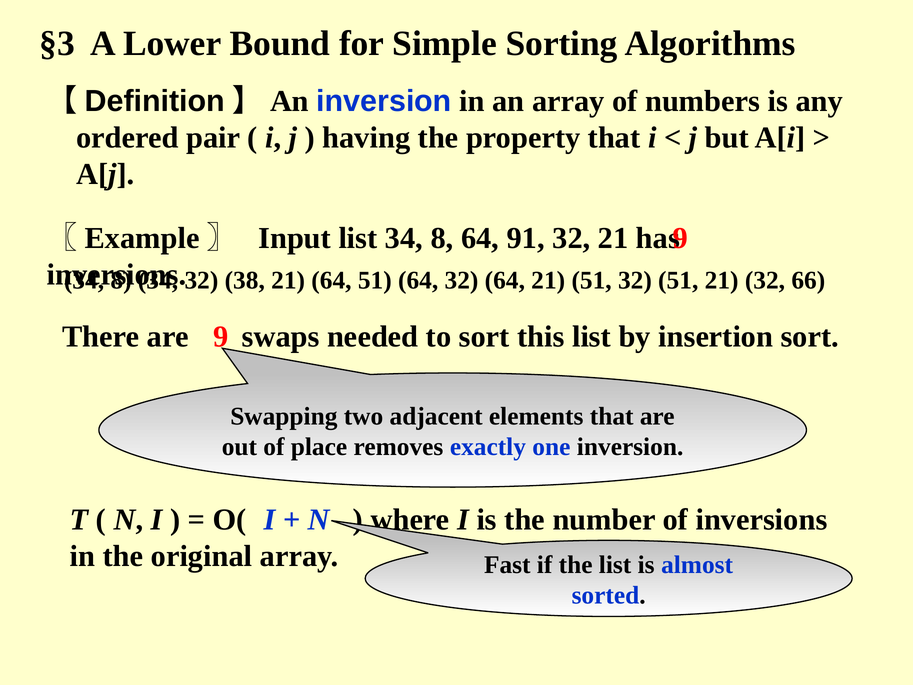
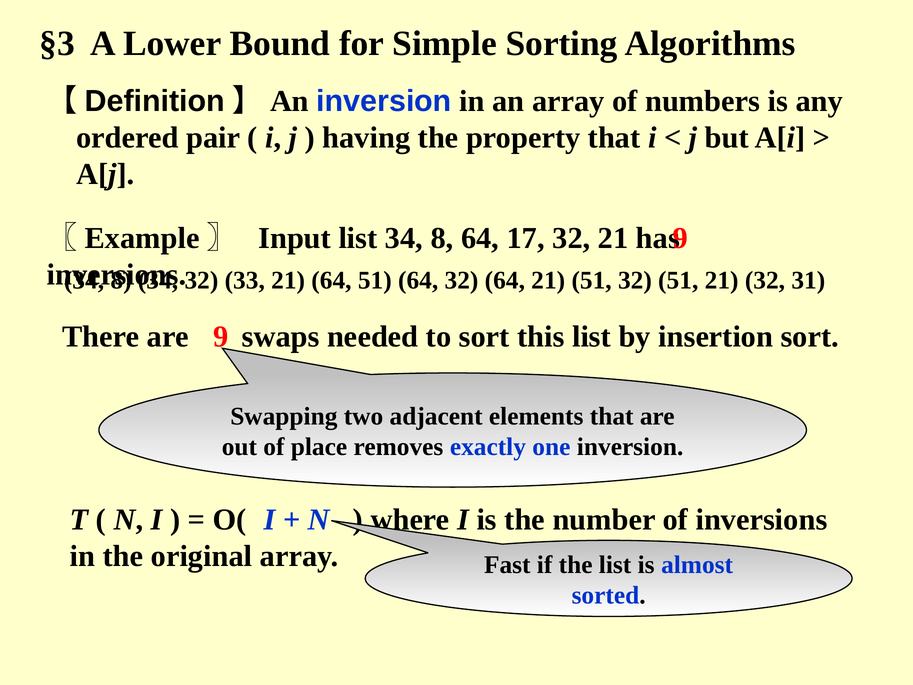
91: 91 -> 17 (526, 238)
38: 38 -> 33 (245, 280)
66: 66 -> 31 (808, 280)
